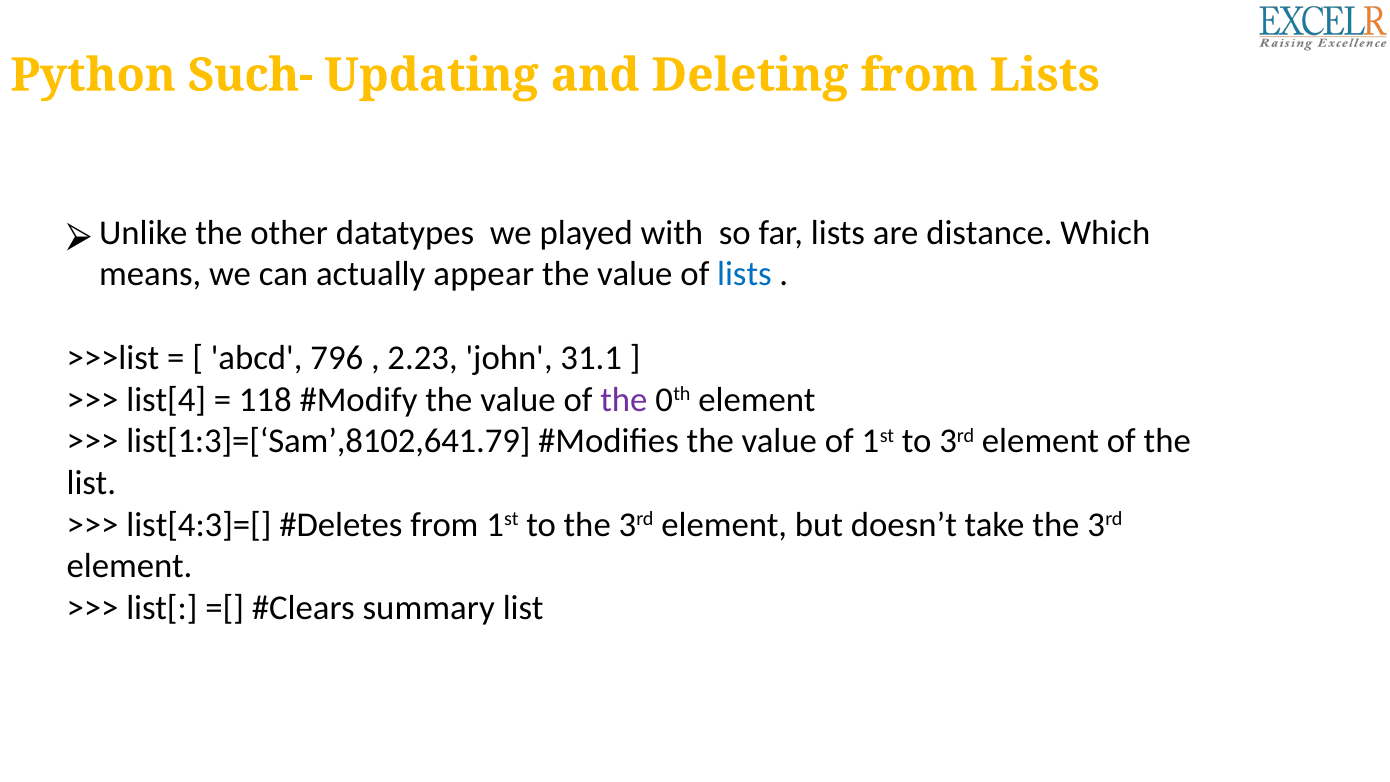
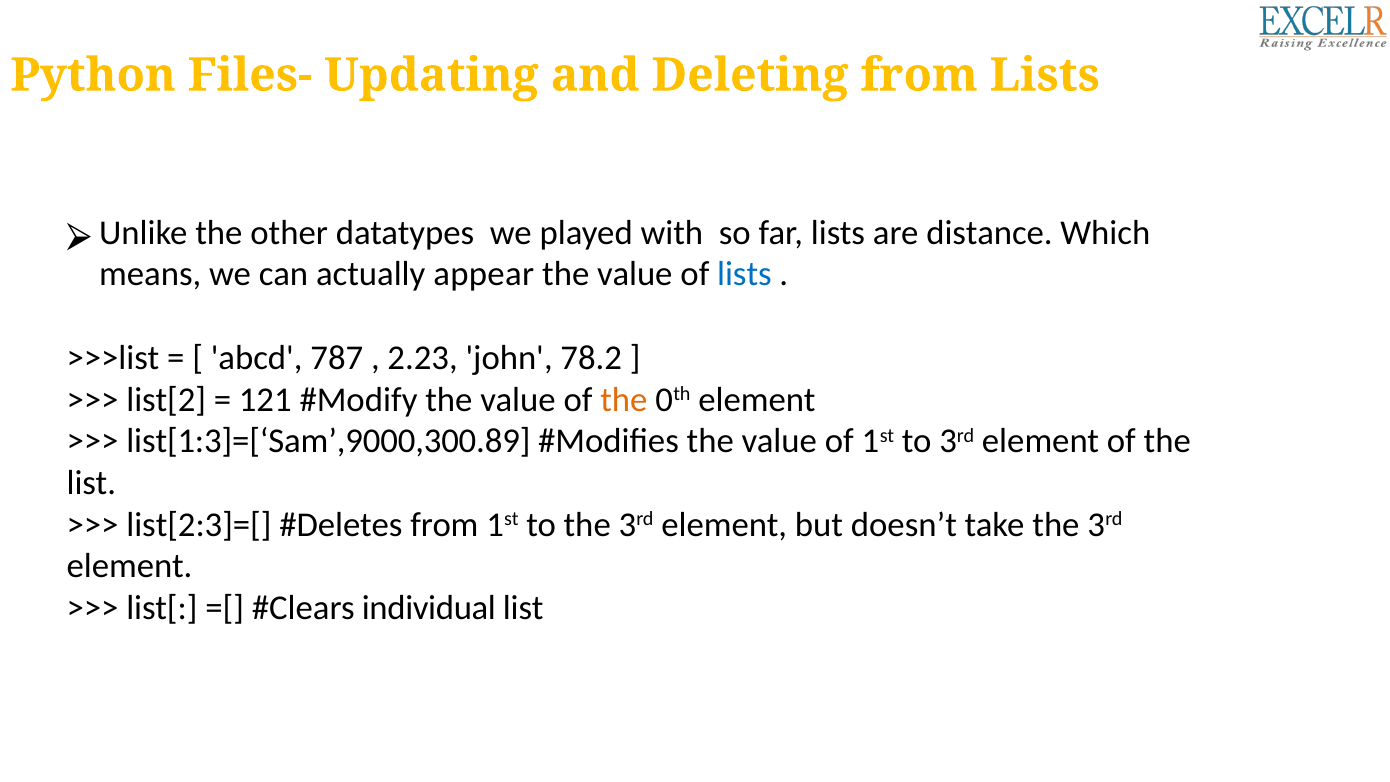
Such-: Such- -> Files- (250, 75)
796: 796 -> 787 (337, 358)
31.1: 31.1 -> 78.2 (591, 358)
list[4: list[4 -> list[2 (166, 400)
118: 118 -> 121 (265, 400)
the colour: purple -> orange (624, 400)
list[1:3]=[‘Sam’,8102,641.79: list[1:3]=[‘Sam’,8102,641.79 -> list[1:3]=[‘Sam’,9000,300.89 (328, 441)
list[4:3]=[: list[4:3]=[ -> list[2:3]=[ (199, 525)
summary: summary -> individual (429, 608)
